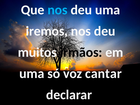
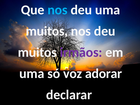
iremos: iremos -> muitos (47, 31)
irmãos colour: black -> purple (81, 52)
cantar: cantar -> adorar (104, 74)
